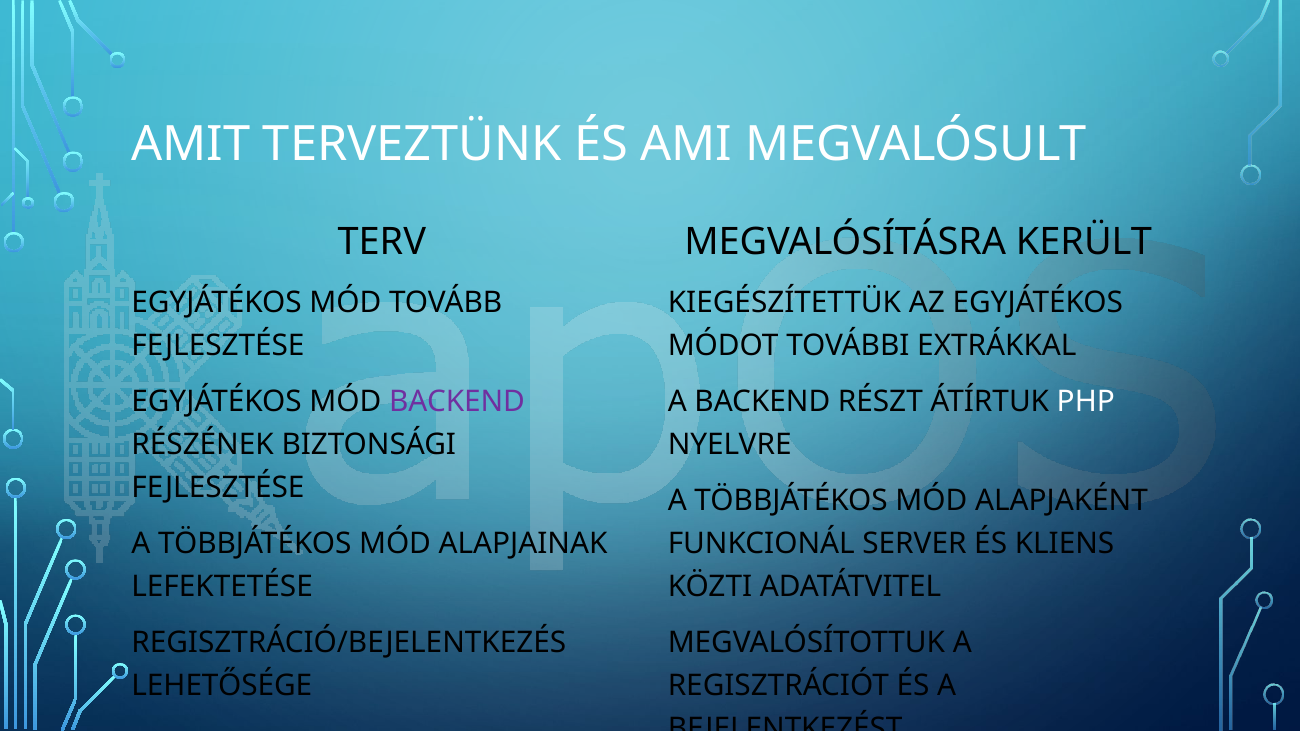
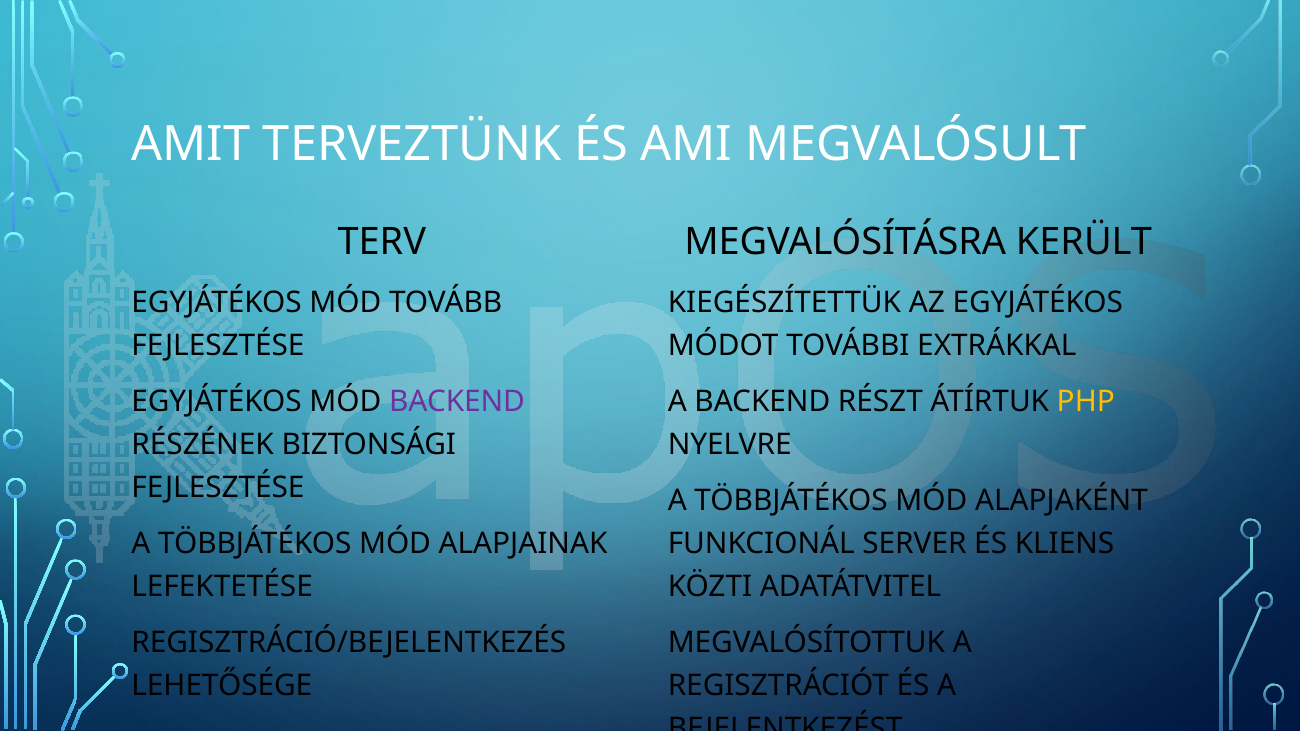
PHP colour: white -> yellow (1086, 402)
